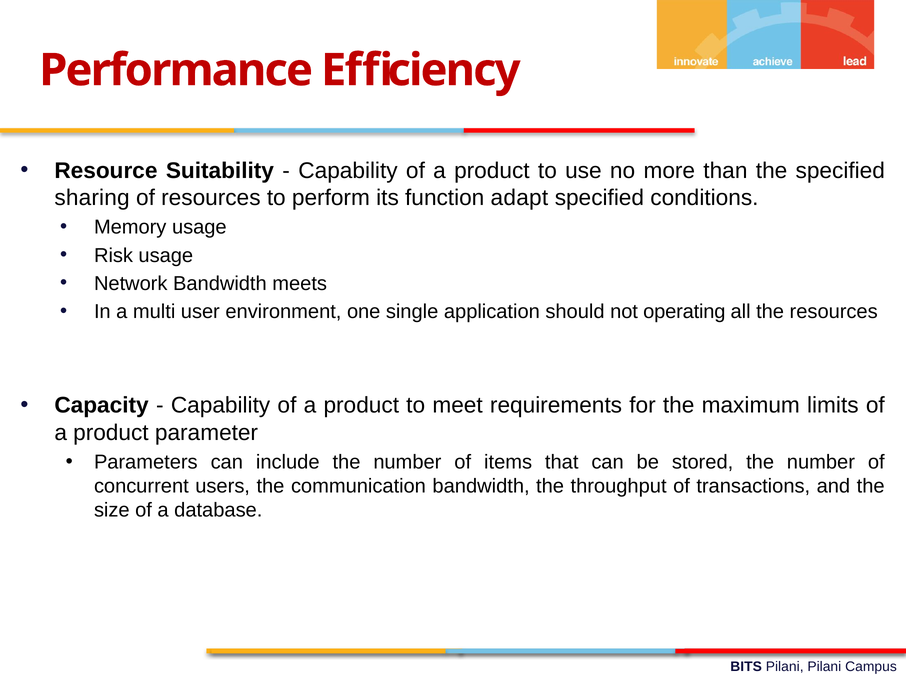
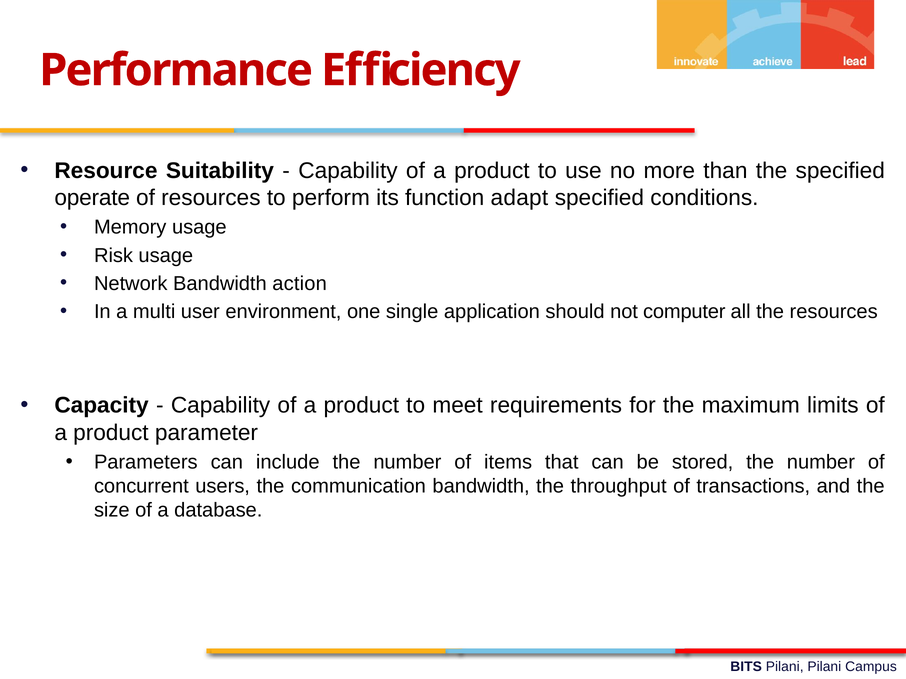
sharing: sharing -> operate (92, 198)
meets: meets -> action (300, 284)
operating: operating -> computer (684, 312)
